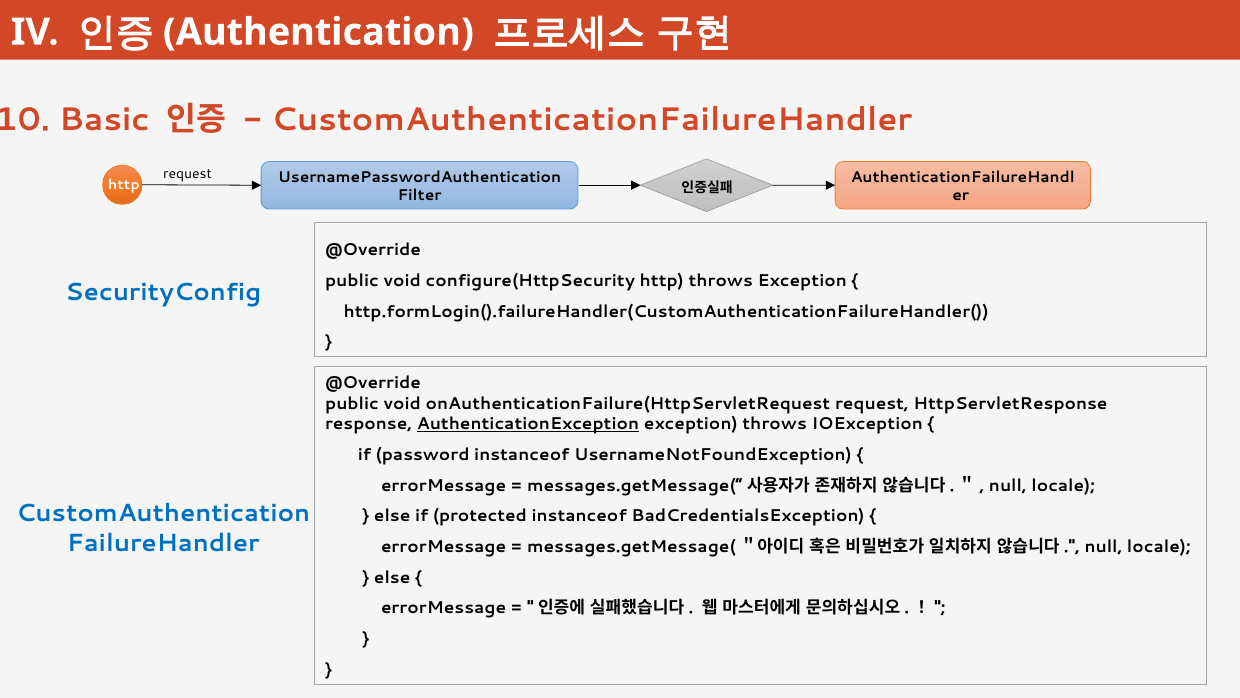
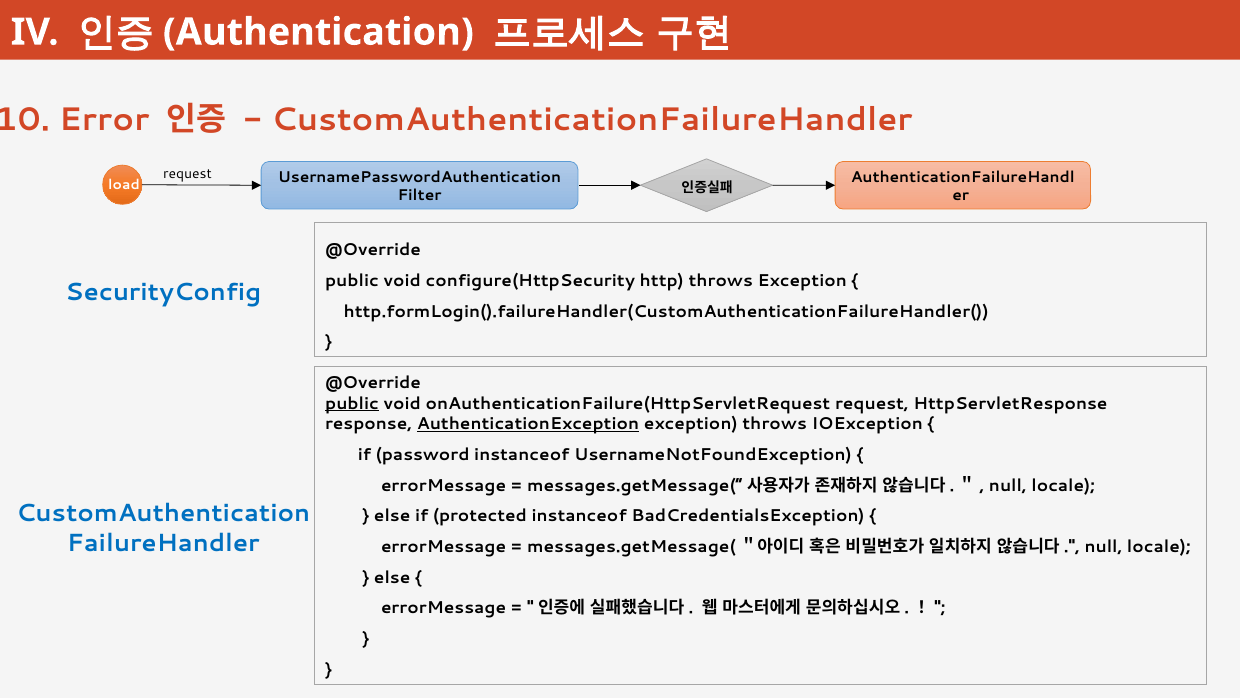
Basic: Basic -> Error (104, 120)
http: http -> load (124, 185)
public underline: none -> present (352, 403)
